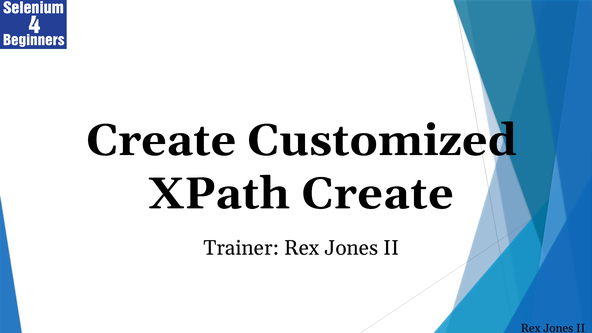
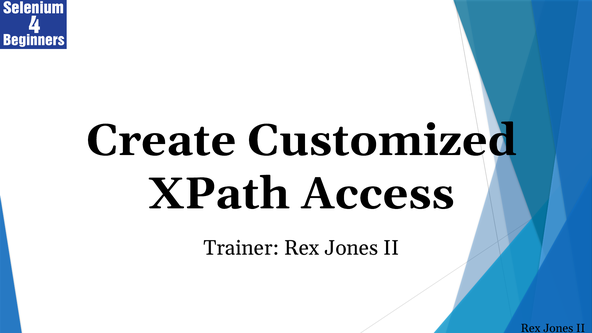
XPath Create: Create -> Access (378, 194)
